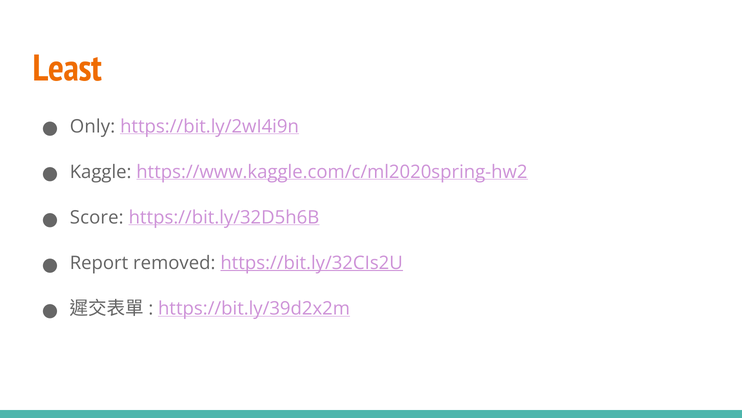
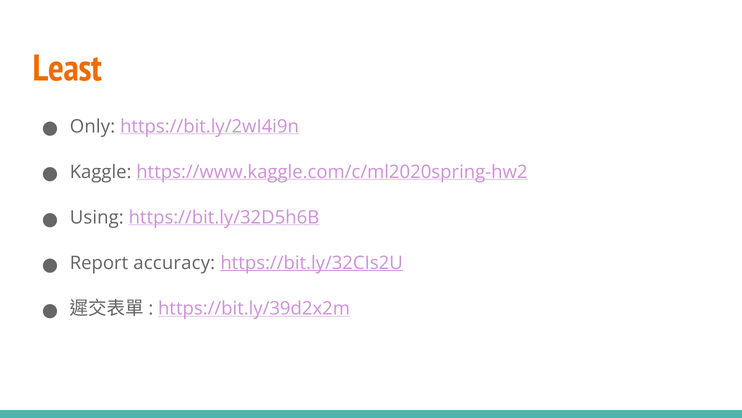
Score: Score -> Using (97, 217)
removed: removed -> accuracy (174, 263)
